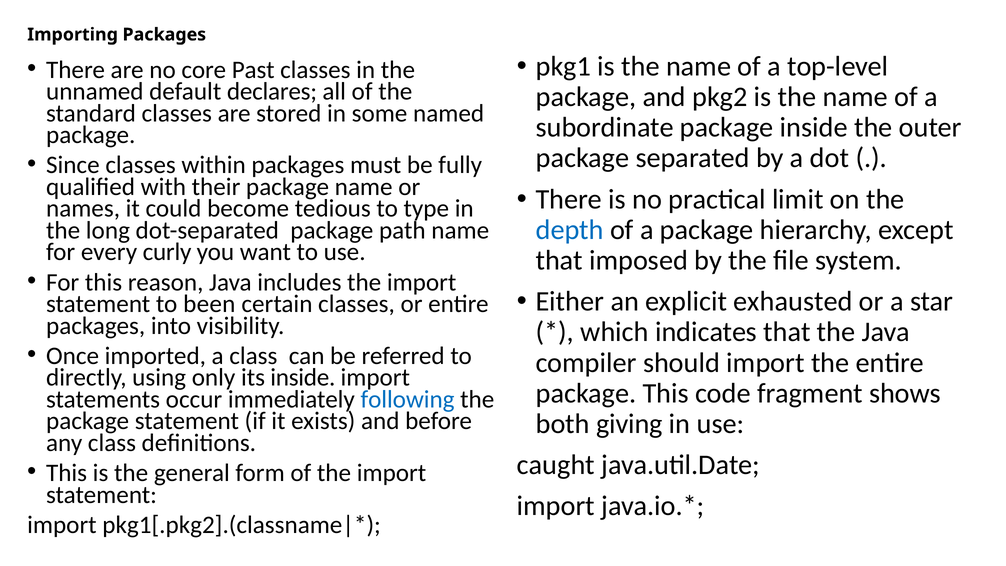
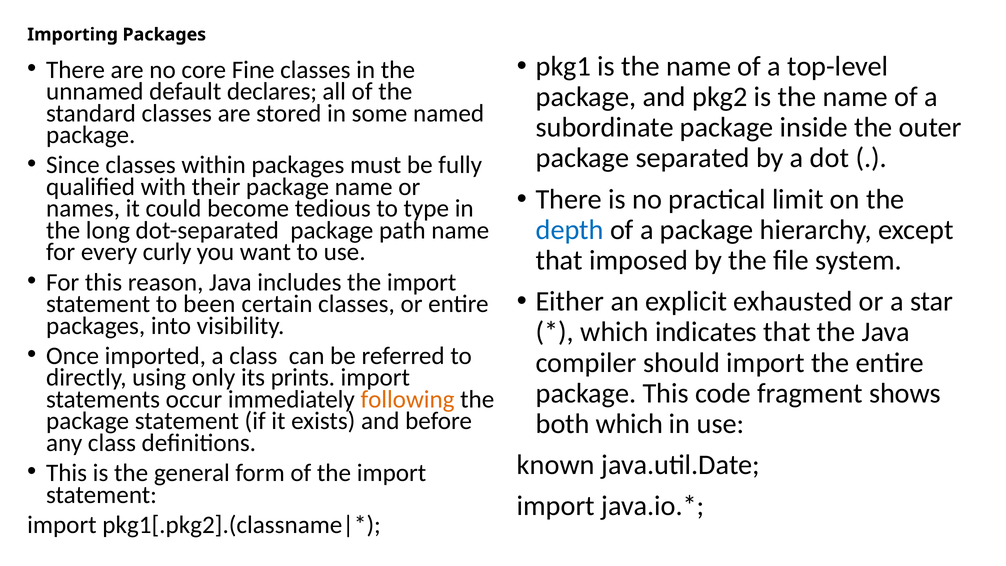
Past: Past -> Fine (253, 70)
its inside: inside -> prints (303, 377)
following colour: blue -> orange (408, 399)
both giving: giving -> which (630, 424)
caught: caught -> known (556, 465)
